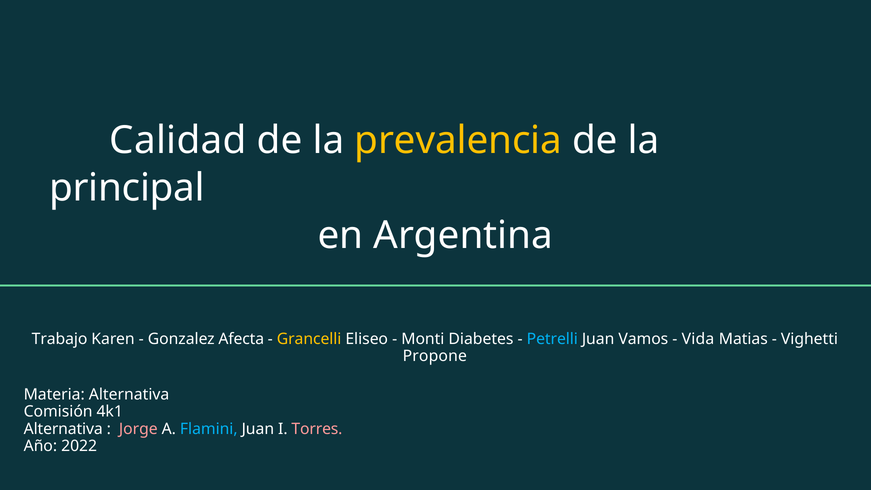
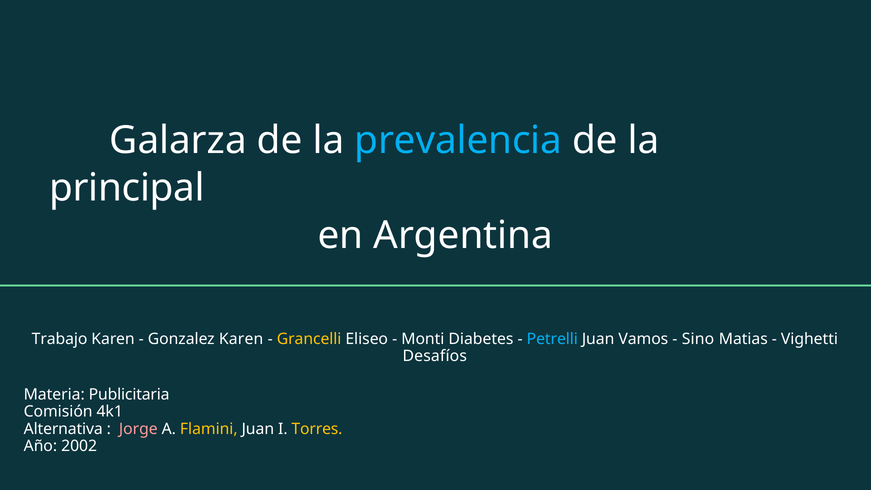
Calidad: Calidad -> Galarza (178, 140)
prevalencia colour: yellow -> light blue (458, 140)
Gonzalez Afecta: Afecta -> Karen (241, 339)
Vida: Vida -> Sino (698, 339)
Propone: Propone -> Desafíos (435, 356)
Materia Alternativa: Alternativa -> Publicitaria (129, 395)
Flamini colour: light blue -> yellow (209, 429)
Torres colour: pink -> yellow (317, 429)
2022: 2022 -> 2002 (79, 446)
